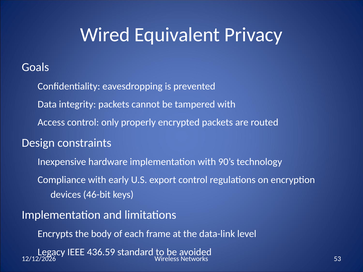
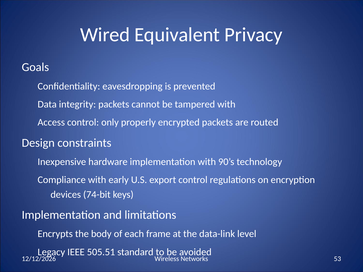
46-bit: 46-bit -> 74-bit (97, 195)
436.59: 436.59 -> 505.51 (101, 252)
